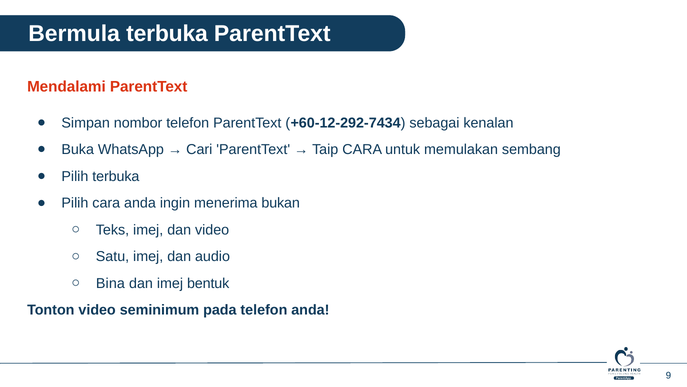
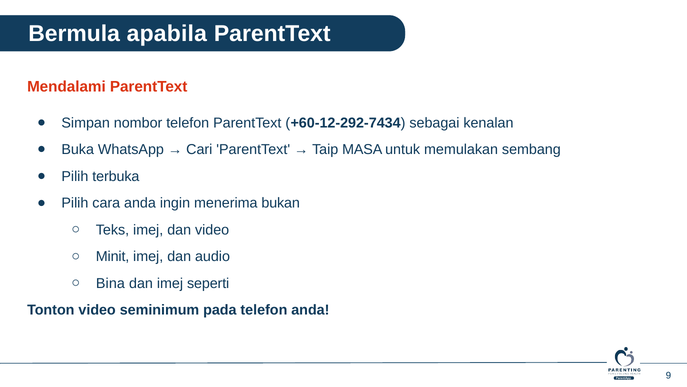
Bermula terbuka: terbuka -> apabila (167, 34)
Taip CARA: CARA -> MASA (362, 149)
Satu: Satu -> Minit (113, 256)
bentuk: bentuk -> seperti (208, 283)
